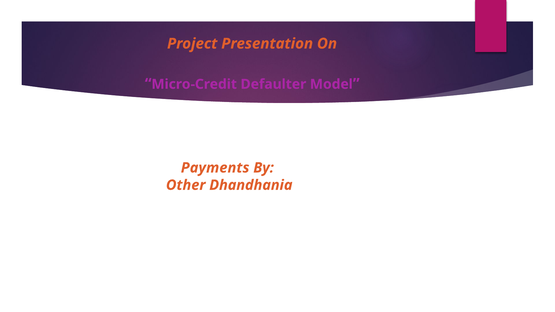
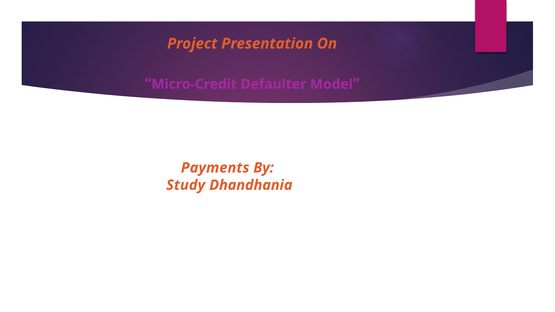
Other: Other -> Study (186, 185)
